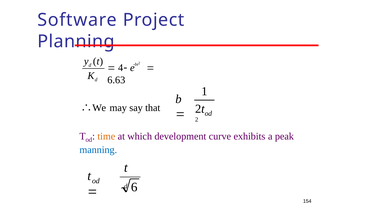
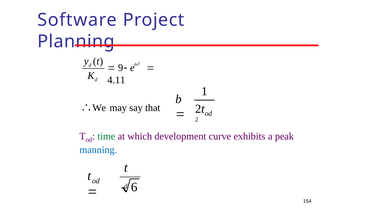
4: 4 -> 9 (121, 68)
6.63: 6.63 -> 4.11 (116, 80)
time colour: orange -> green (106, 136)
